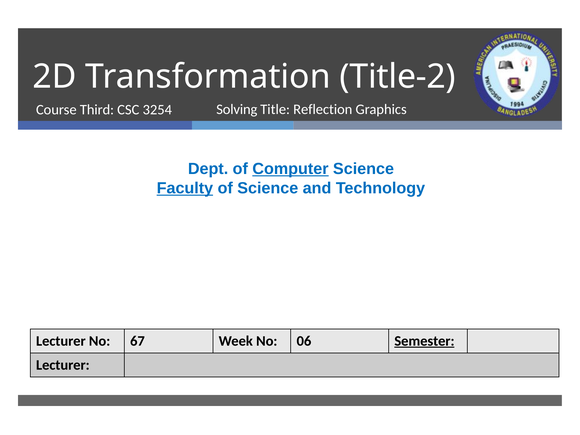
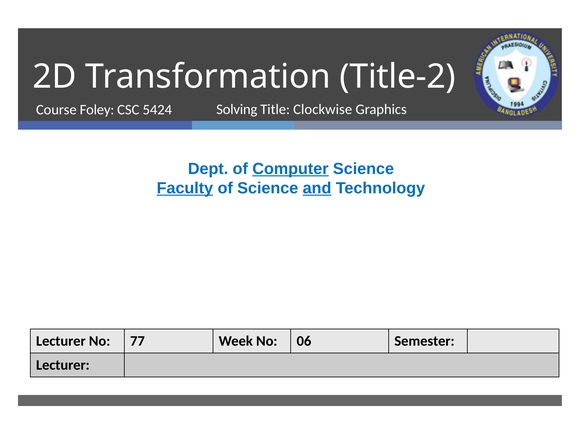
Reflection: Reflection -> Clockwise (323, 109)
Third: Third -> Foley (97, 110)
3254: 3254 -> 5424 (157, 110)
and underline: none -> present (317, 188)
67: 67 -> 77 (137, 341)
Semester underline: present -> none (424, 341)
